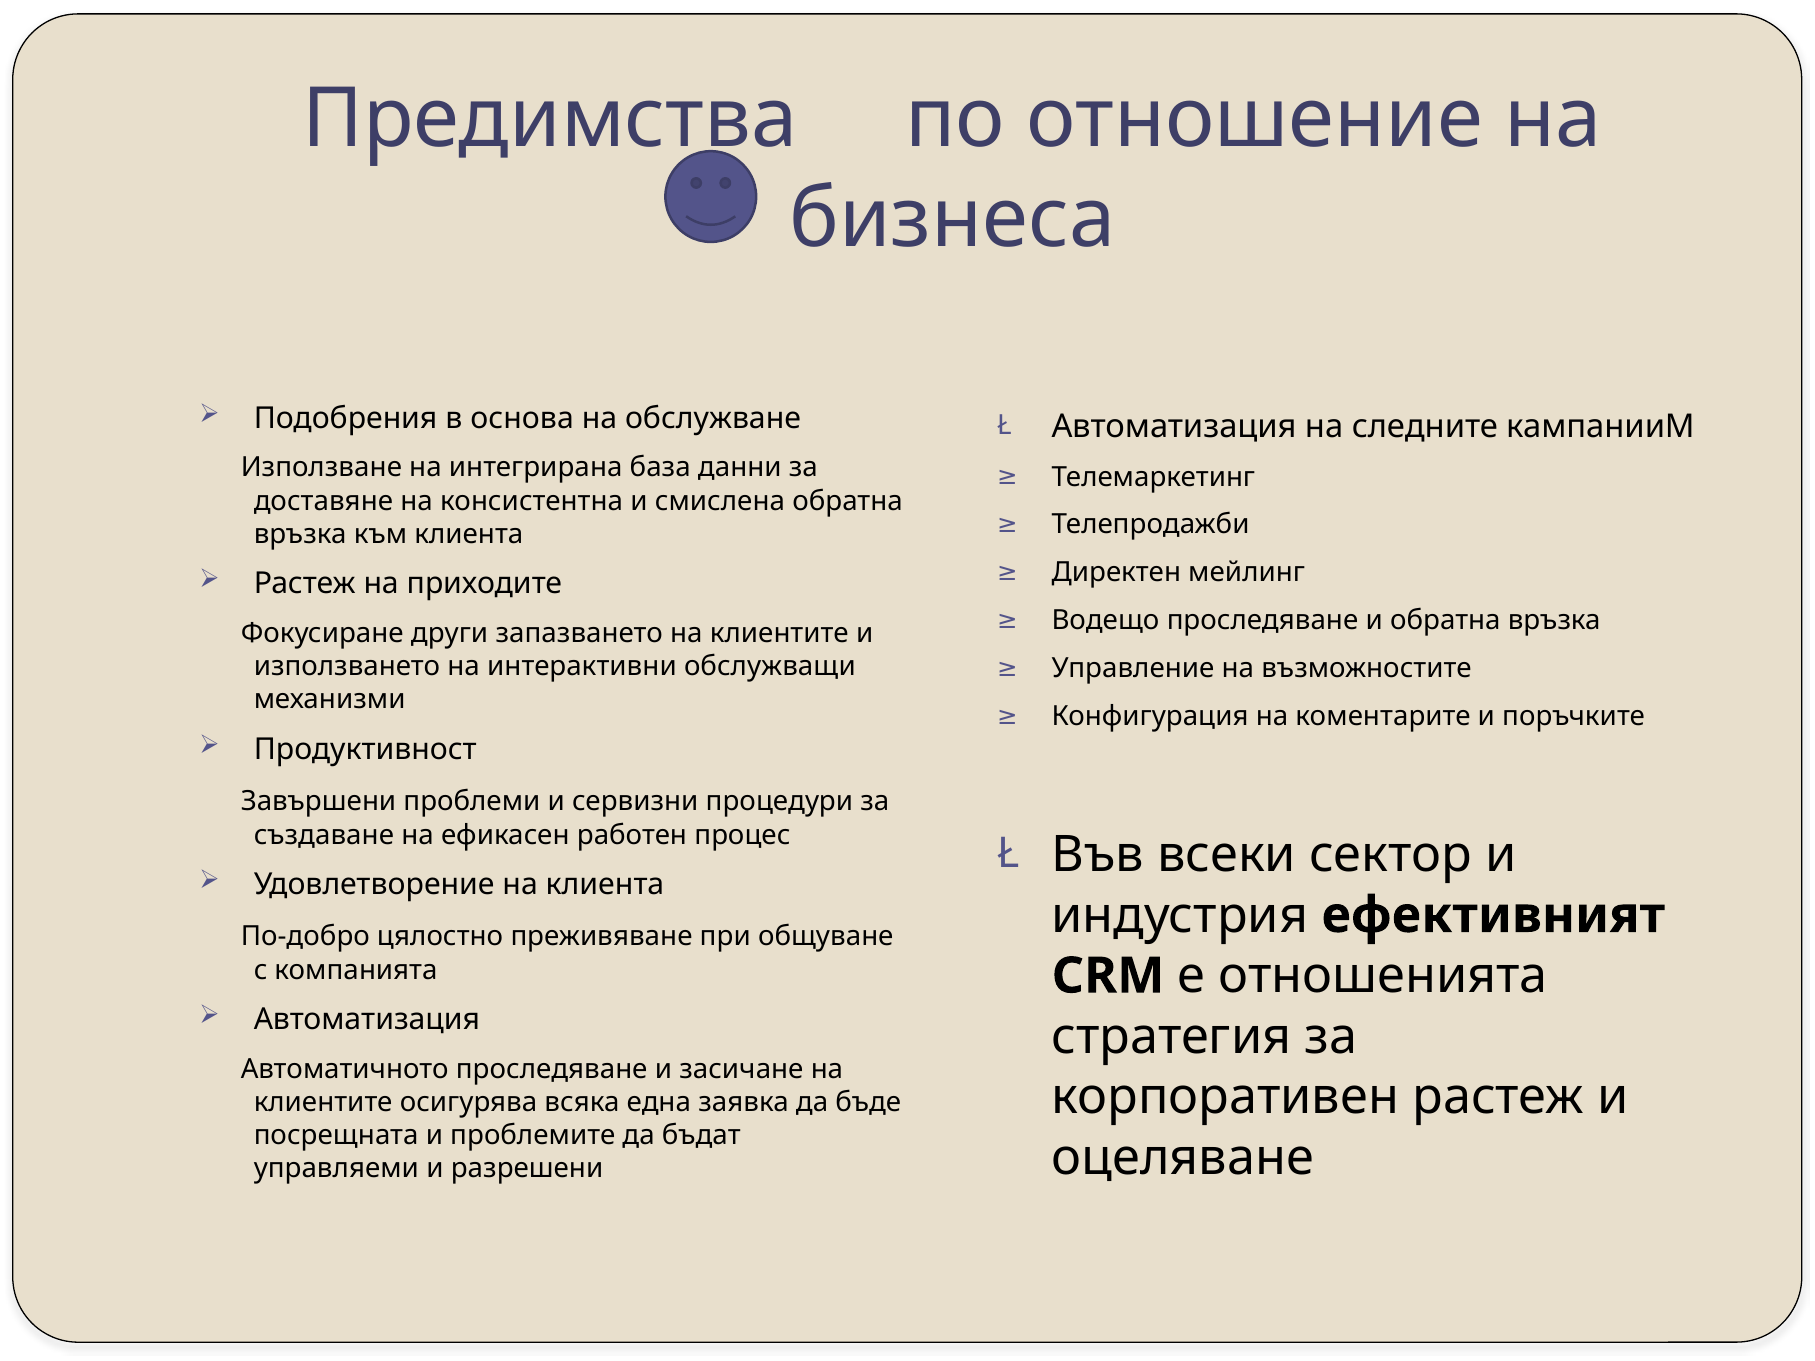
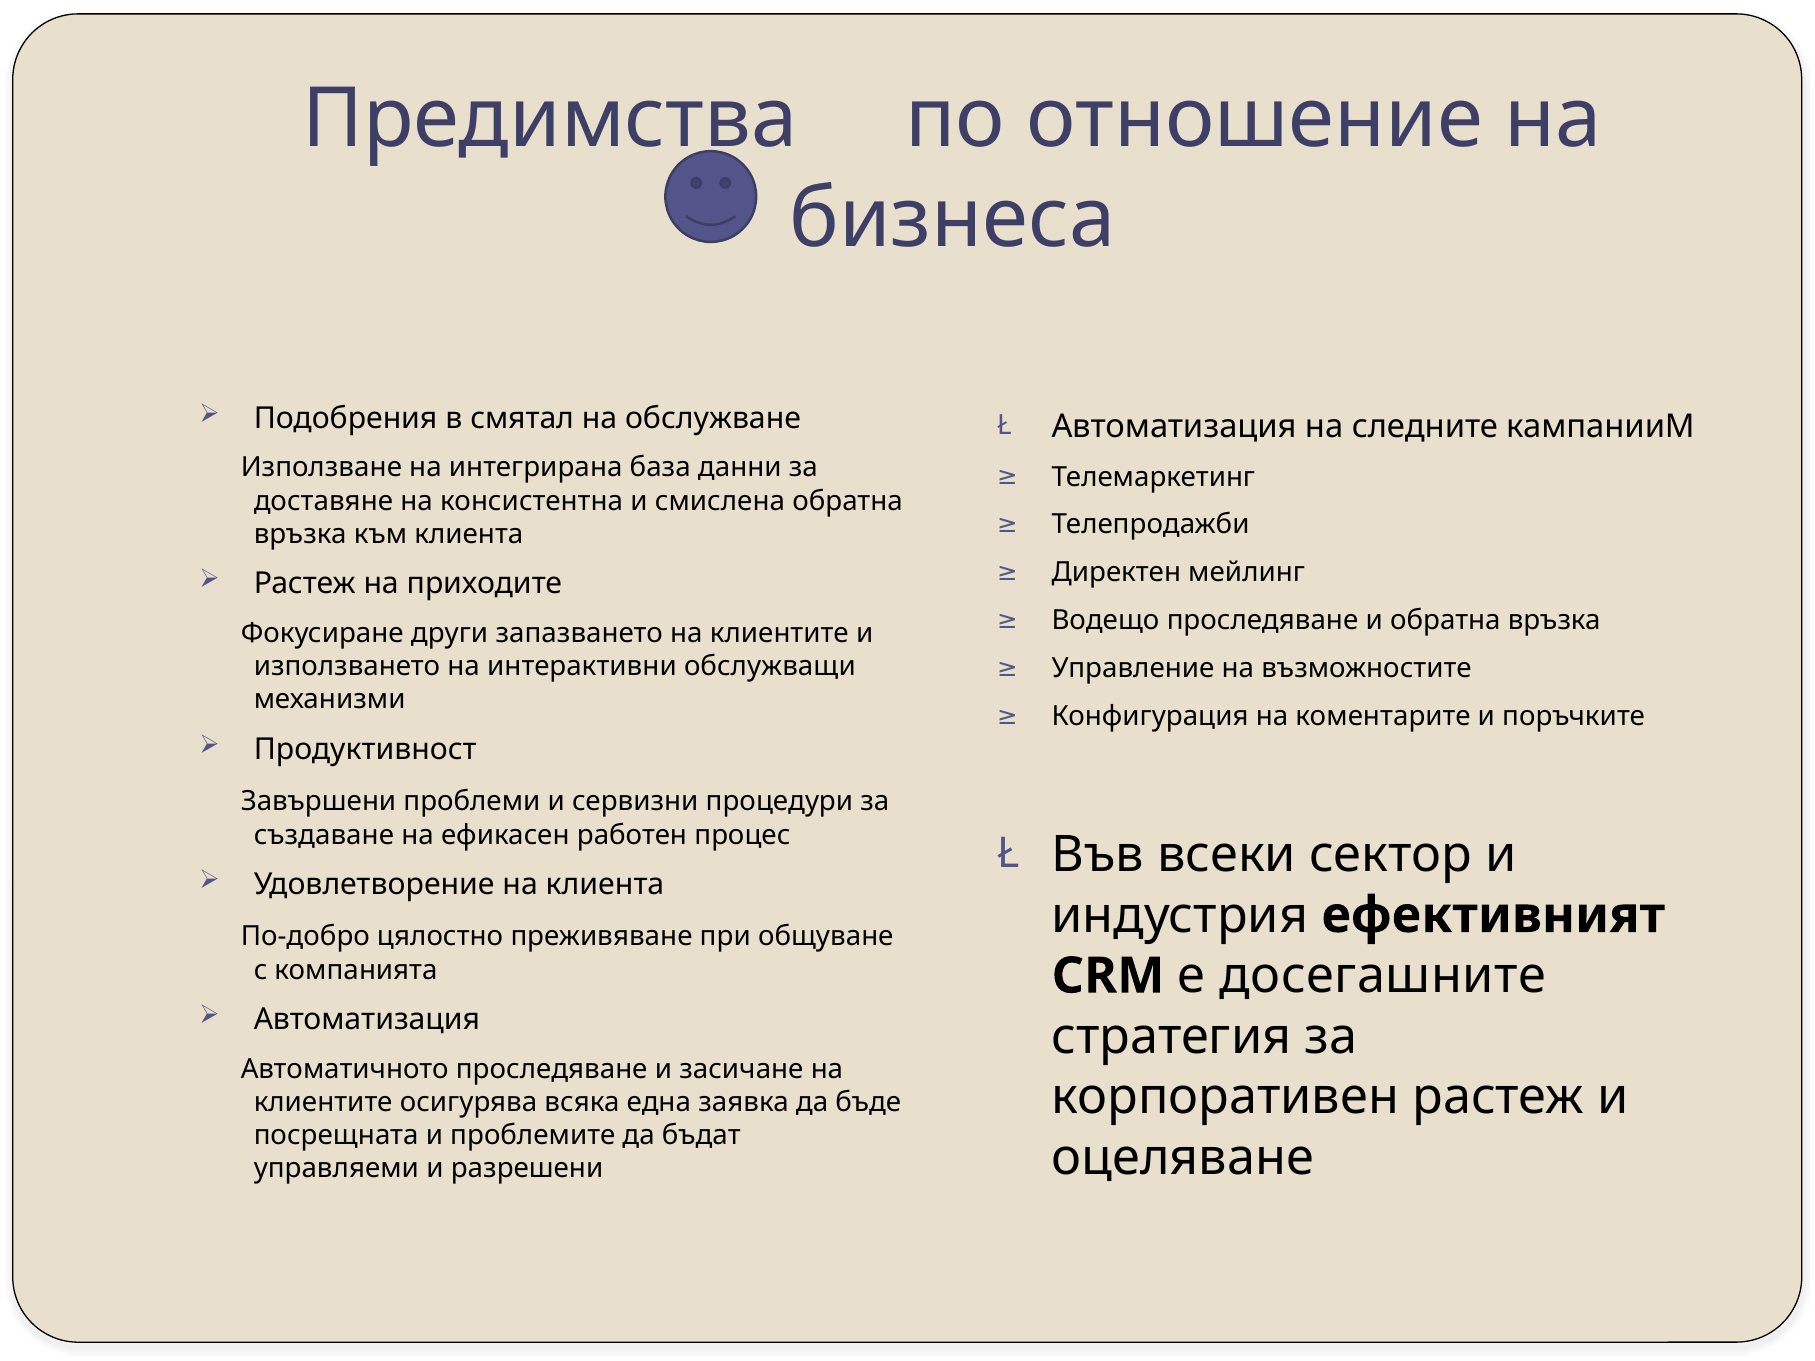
основа: основа -> смятал (522, 418)
отношенията: отношенията -> досегашните (1383, 976)
